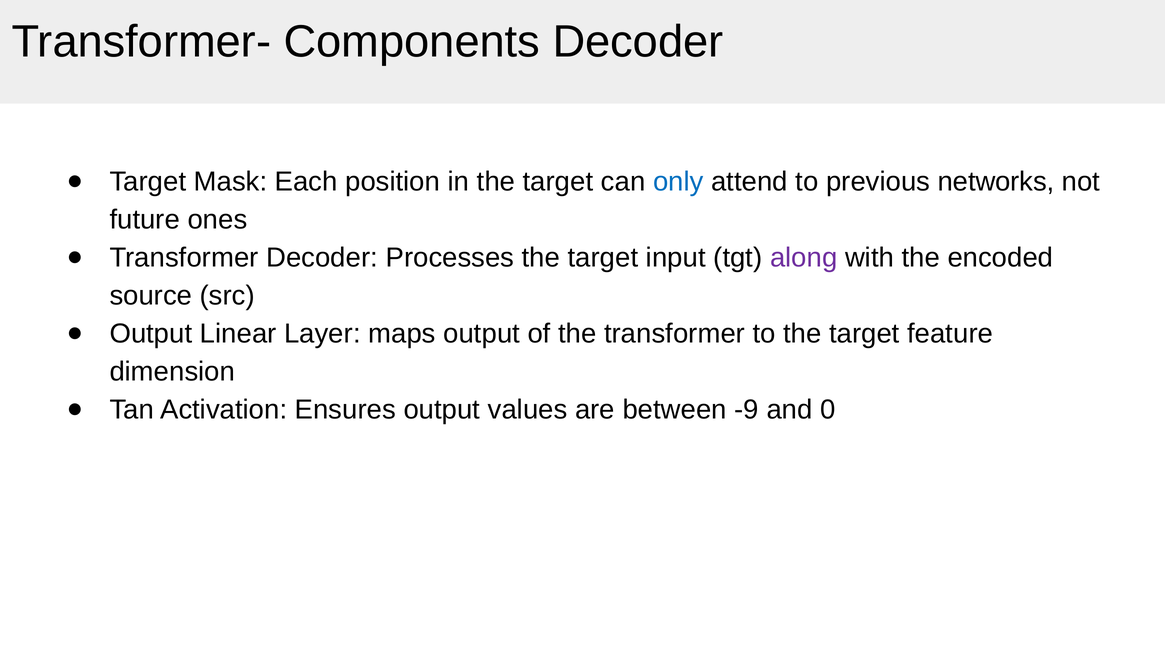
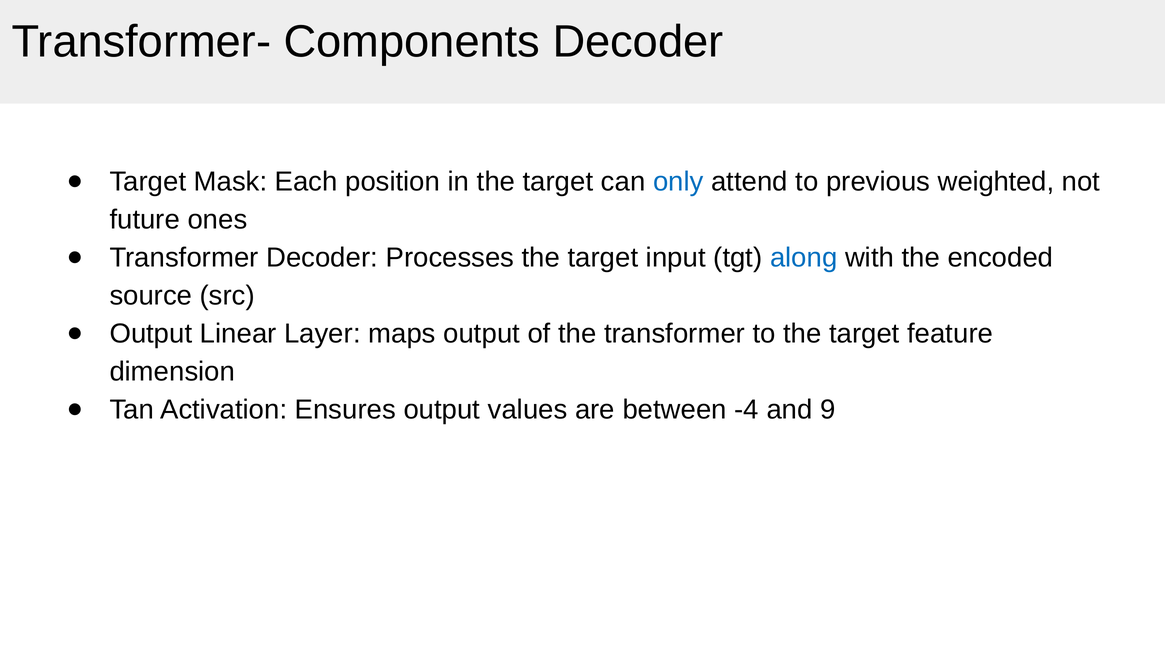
networks: networks -> weighted (996, 182)
along colour: purple -> blue (804, 258)
-9: -9 -> -4 (747, 410)
0: 0 -> 9 (828, 410)
